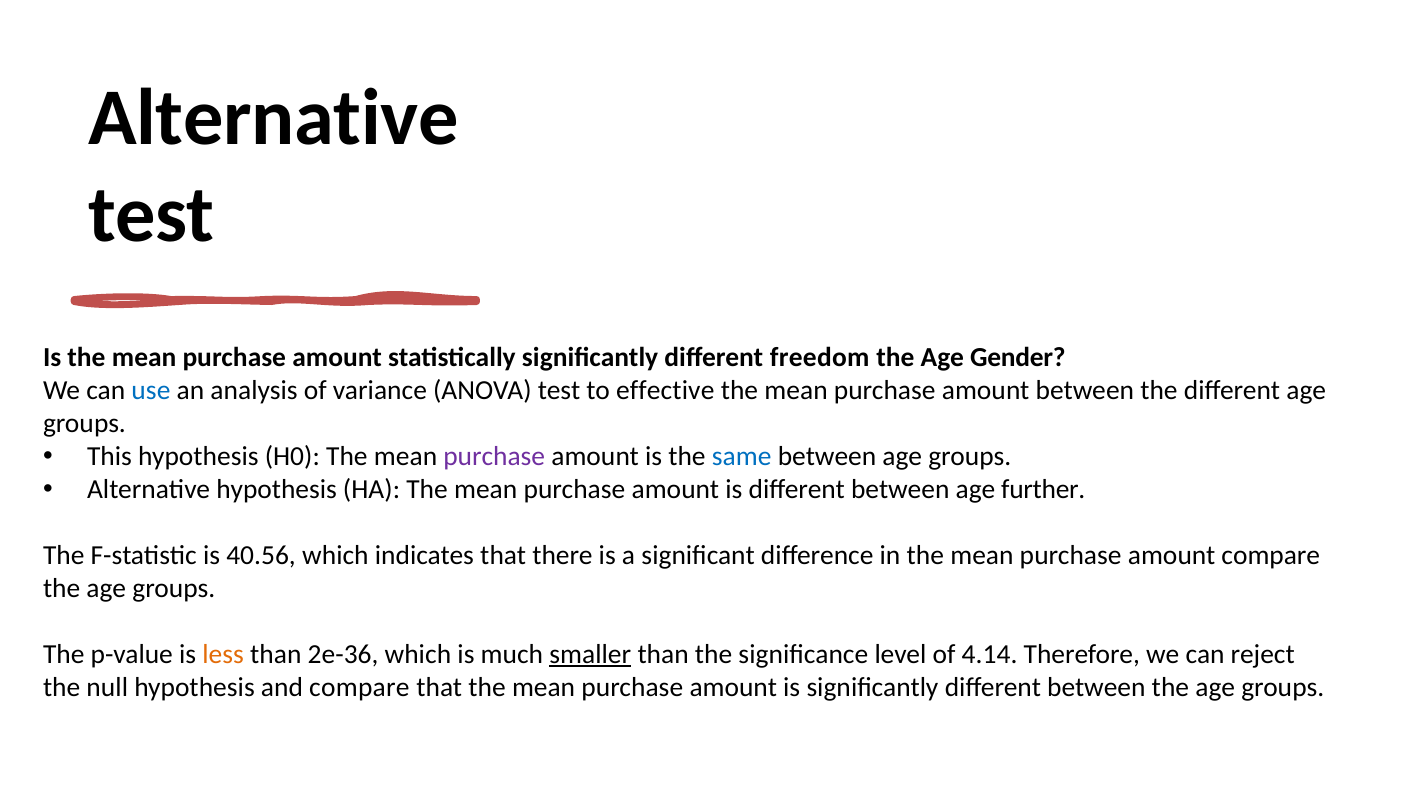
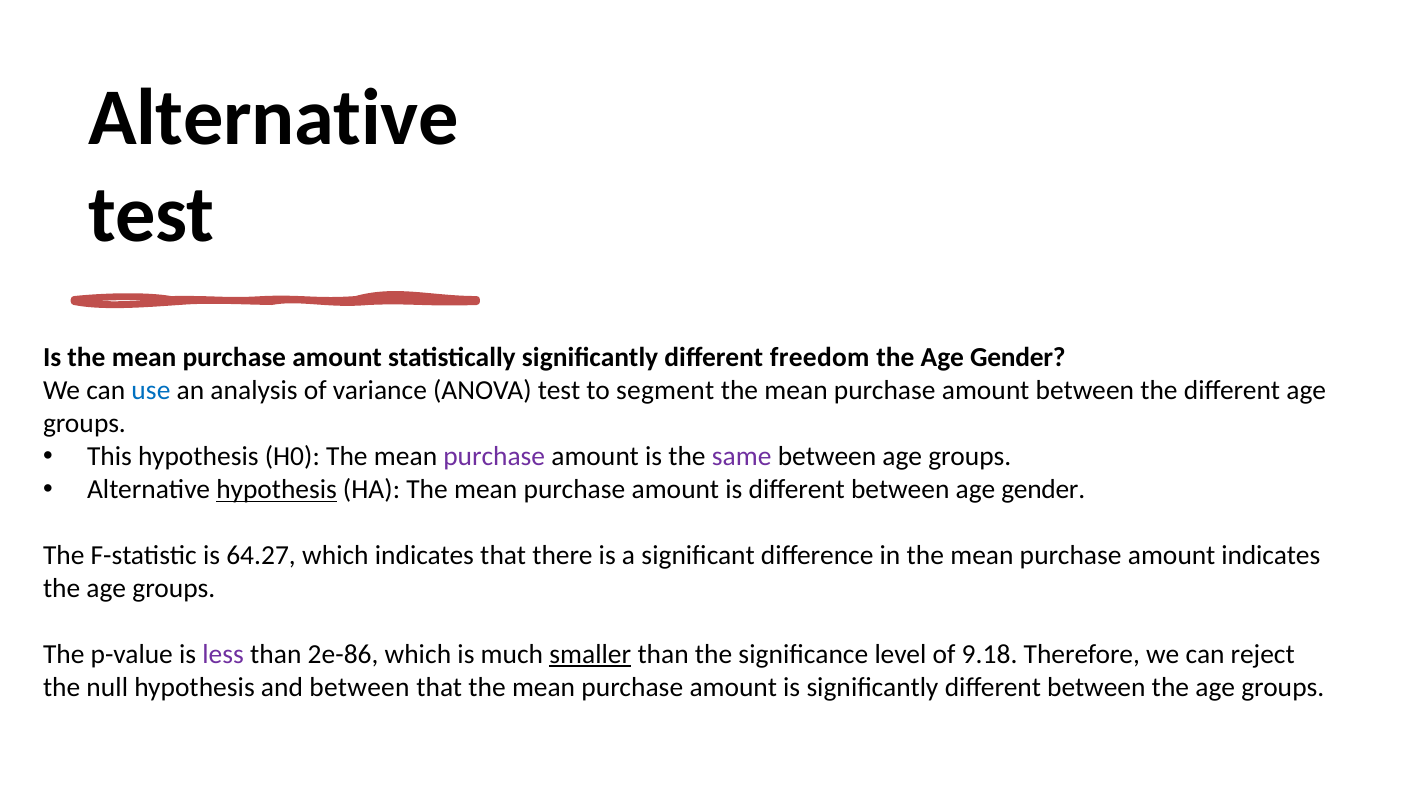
effective: effective -> segment (665, 391)
same colour: blue -> purple (742, 457)
hypothesis underline: none -> present (277, 490)
between age further: further -> gender (1043, 490)
40.56: 40.56 -> 64.27 (261, 556)
amount compare: compare -> indicates (1271, 556)
less colour: orange -> purple (223, 655)
2e-36: 2e-36 -> 2e-86 (343, 655)
4.14: 4.14 -> 9.18 (990, 655)
and compare: compare -> between (359, 688)
